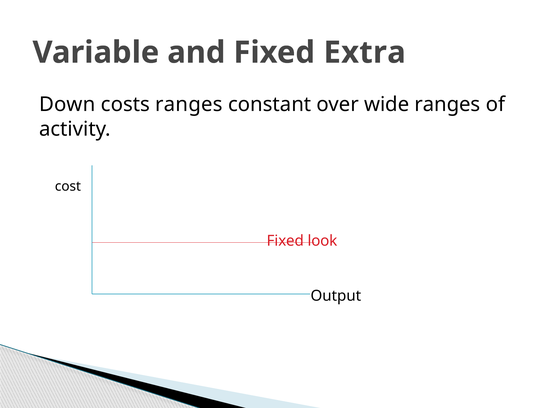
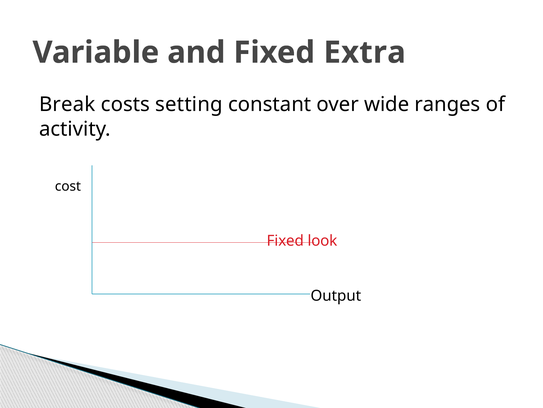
Down: Down -> Break (67, 104)
costs ranges: ranges -> setting (189, 104)
